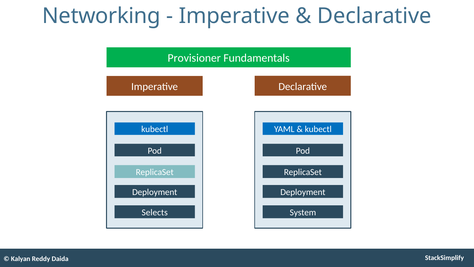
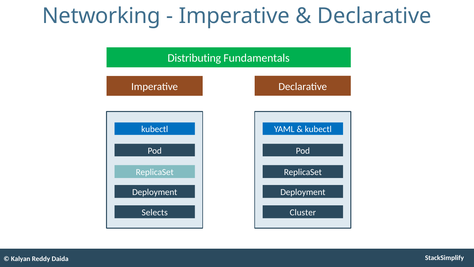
Provisioner: Provisioner -> Distributing (194, 58)
System: System -> Cluster (303, 212)
